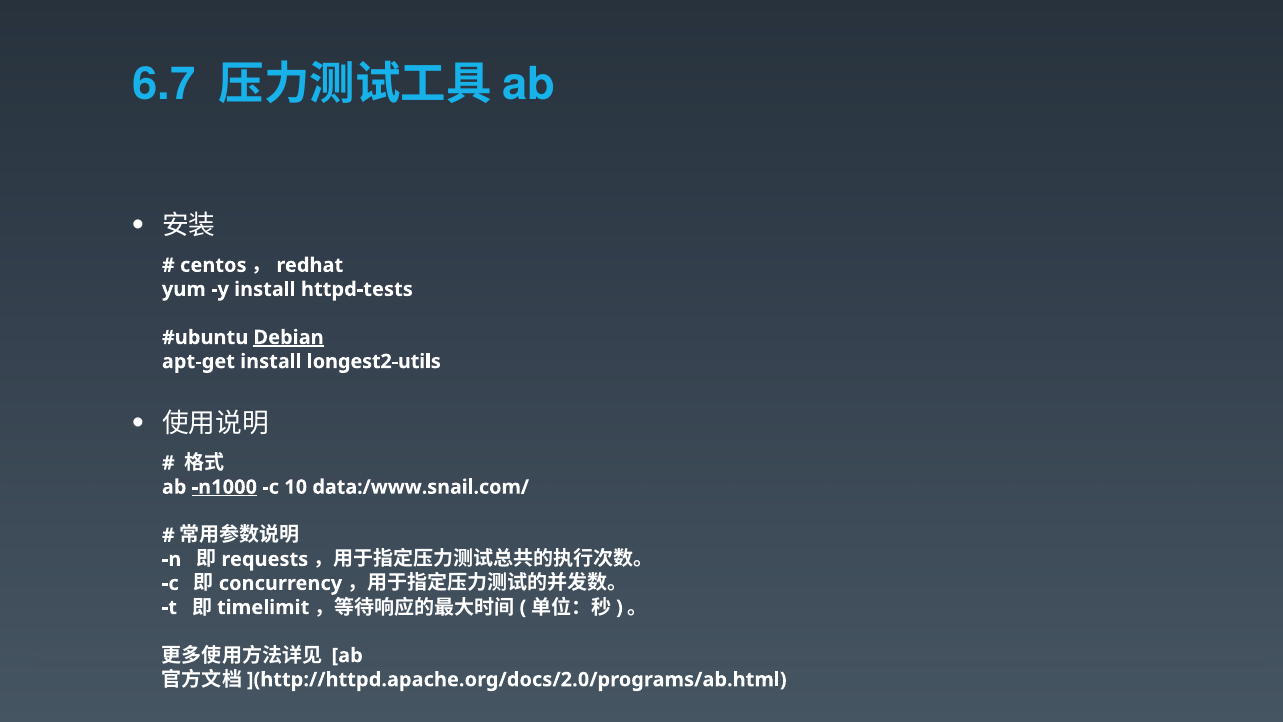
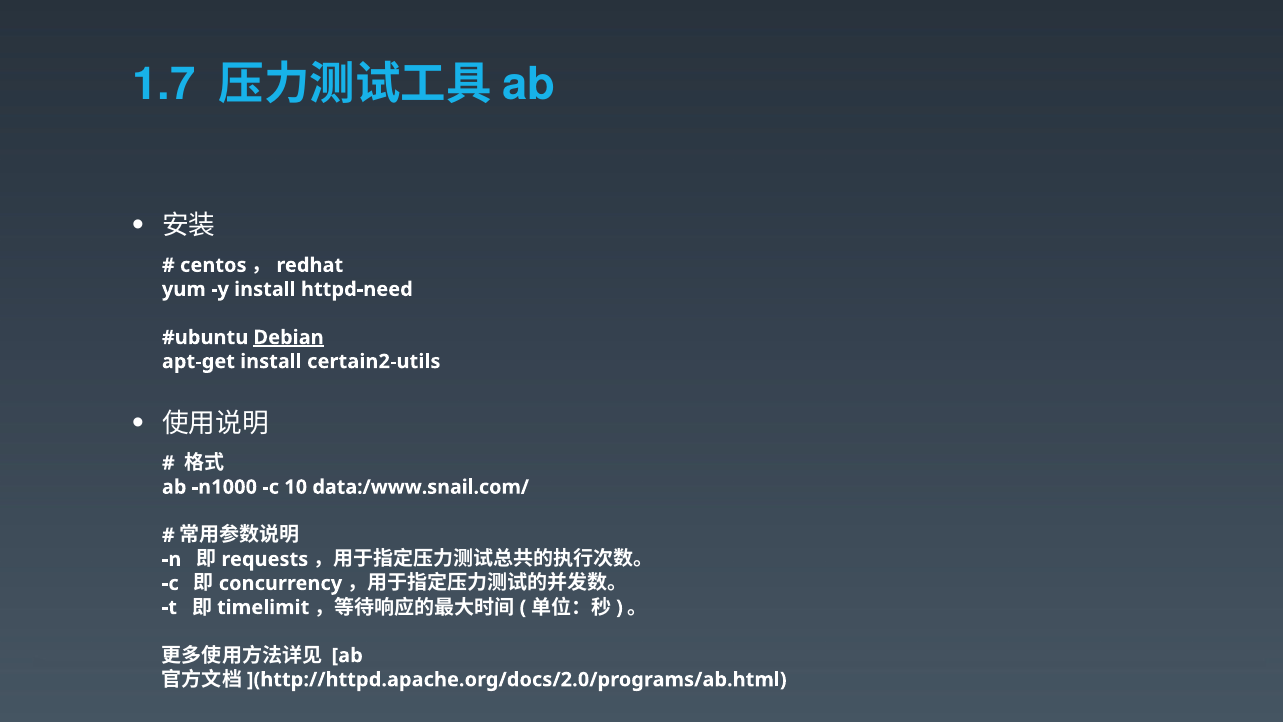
6.7: 6.7 -> 1.7 (164, 85)
httpd-tests: httpd-tests -> httpd-need (357, 289)
longest2-utils: longest2-utils -> certain2-utils (374, 361)
n1000 underline: present -> none (224, 487)
